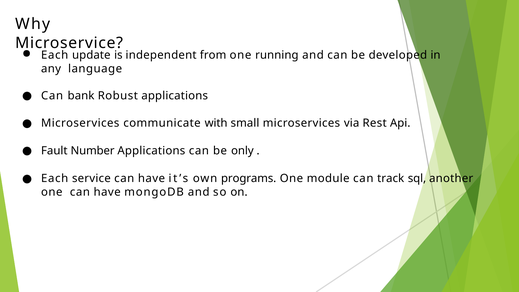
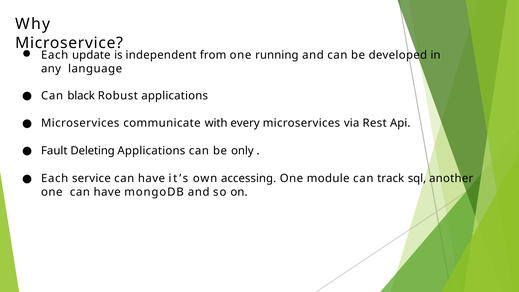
bank: bank -> black (81, 96)
small: small -> every (245, 123)
Number: Number -> Deleting (93, 151)
programs: programs -> accessing (249, 178)
